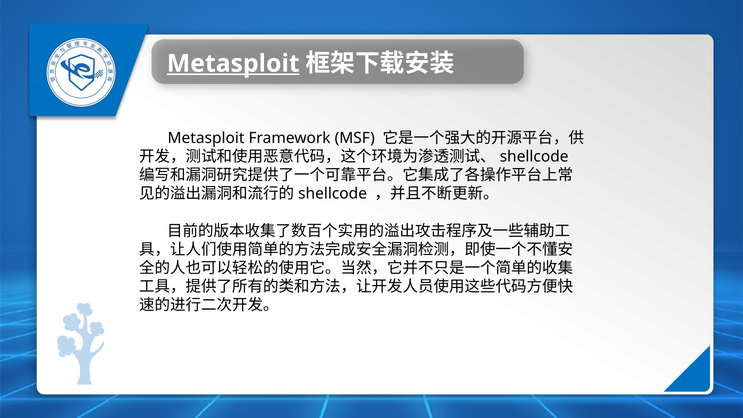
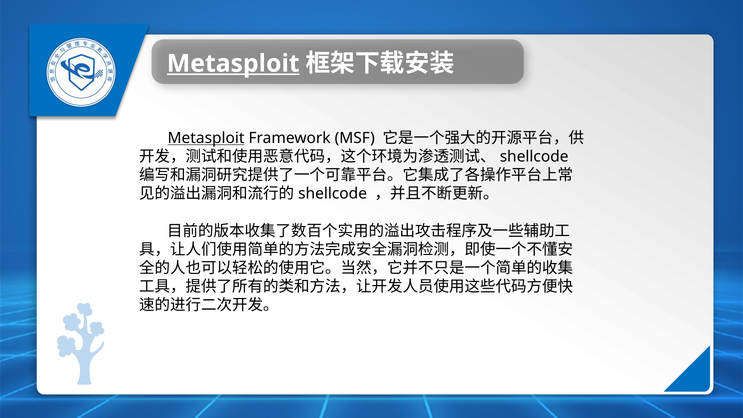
Metasploit underline: none -> present (206, 138)
